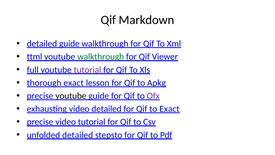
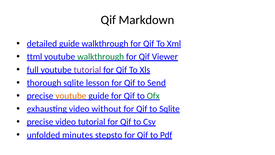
thorough exact: exact -> sqlite (74, 83)
Apkg: Apkg -> Send (156, 83)
youtube colour: black -> orange (71, 96)
Ofx colour: purple -> green (153, 96)
video detailed: detailed -> without (106, 109)
to Exact: Exact -> Sqlite (170, 109)
unfolded detailed: detailed -> minutes (78, 135)
